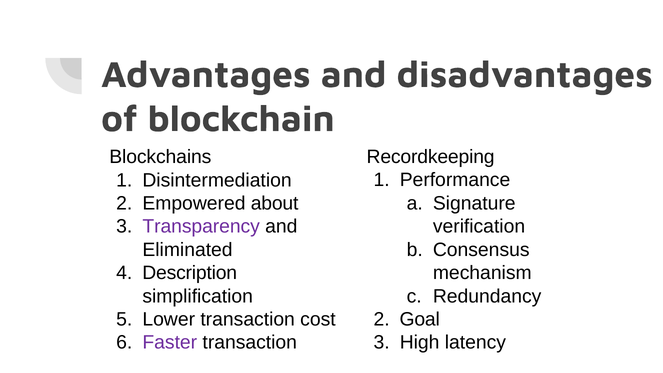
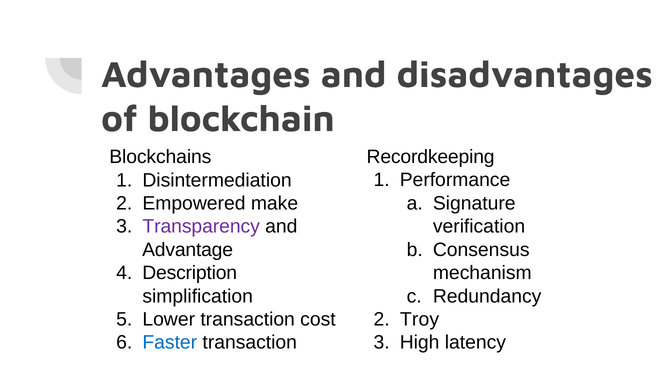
about: about -> make (275, 203)
Eliminated: Eliminated -> Advantage (188, 250)
Goal: Goal -> Troy (420, 319)
Faster colour: purple -> blue (170, 343)
